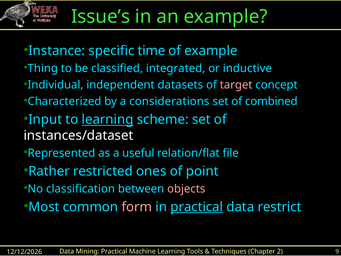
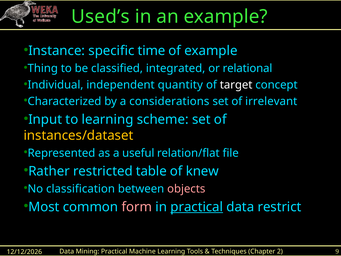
Issue’s: Issue’s -> Used’s (100, 17)
inductive: inductive -> relational (247, 68)
datasets: datasets -> quantity (180, 85)
target colour: pink -> white (236, 85)
combined: combined -> irrelevant (271, 101)
learning underline: present -> none (108, 119)
instances/dataset colour: white -> yellow (78, 135)
ones: ones -> table (151, 171)
point: point -> knew (202, 171)
